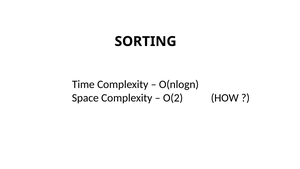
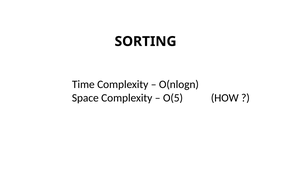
O(2: O(2 -> O(5 (173, 98)
